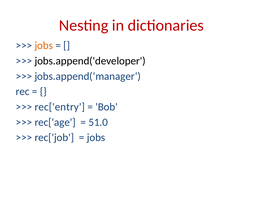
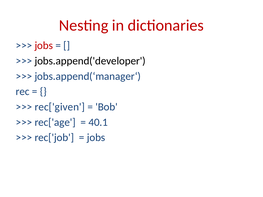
jobs colour: orange -> red (44, 46)
rec['entry: rec['entry -> rec['given (60, 107)
51.0: 51.0 -> 40.1 (98, 122)
